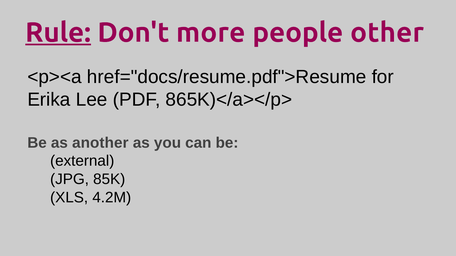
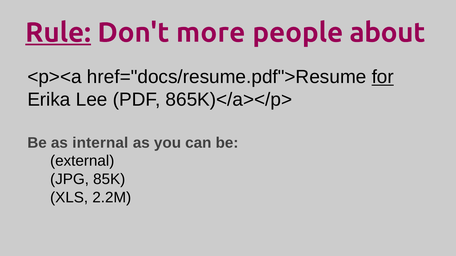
other: other -> about (387, 33)
for underline: none -> present (383, 77)
another: another -> internal (100, 143)
4.2M: 4.2M -> 2.2M (112, 198)
